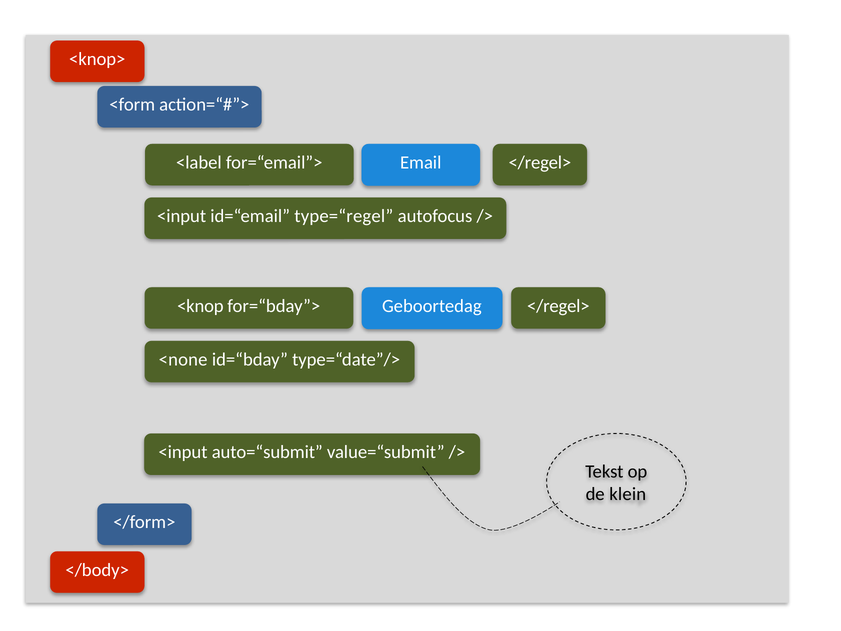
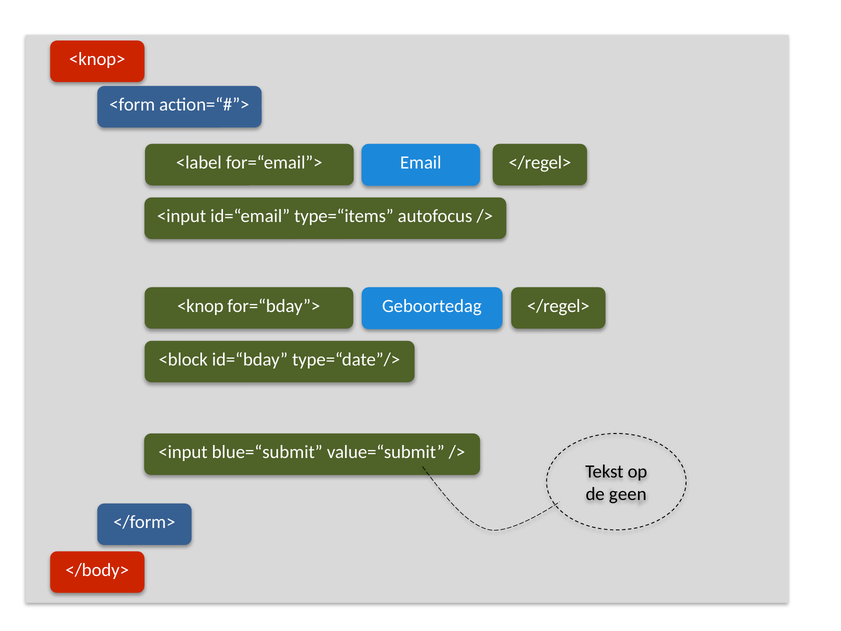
type=“regel: type=“regel -> type=“items (344, 216)
<none: <none -> <block (183, 359)
auto=“submit: auto=“submit -> blue=“submit (267, 452)
klein: klein -> geen (628, 494)
